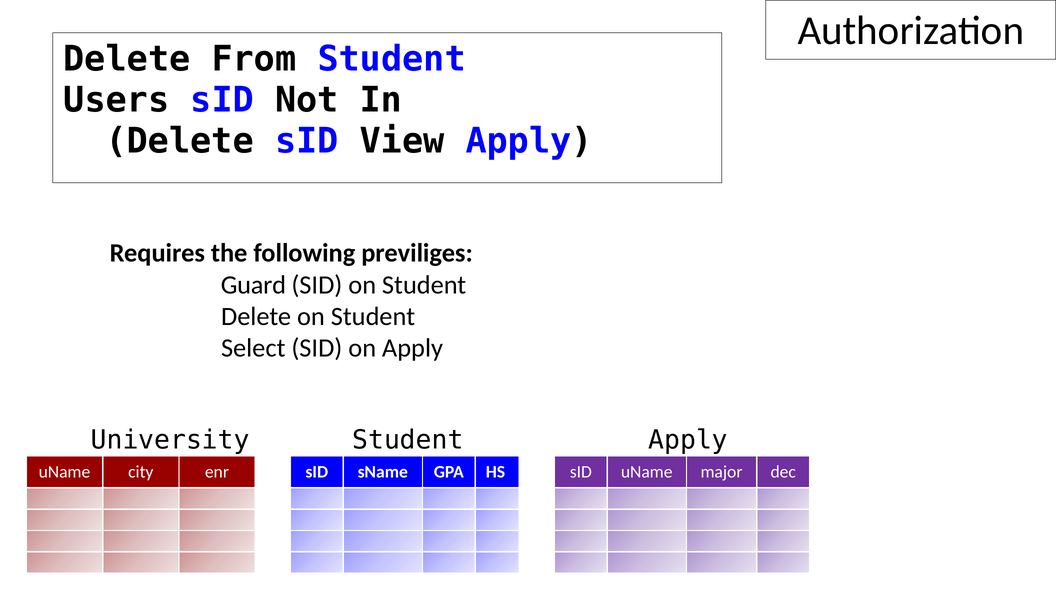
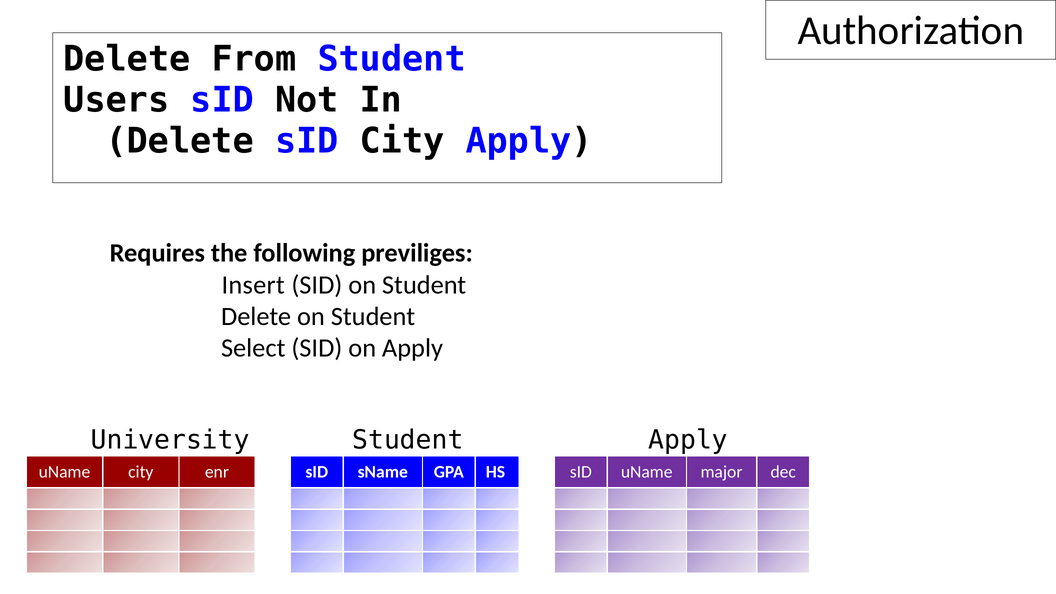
sID View: View -> City (402, 141)
Guard: Guard -> Insert (253, 285)
